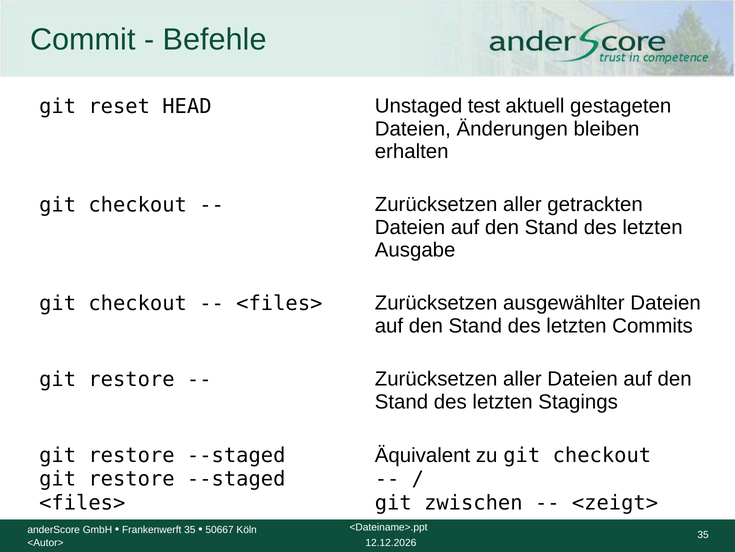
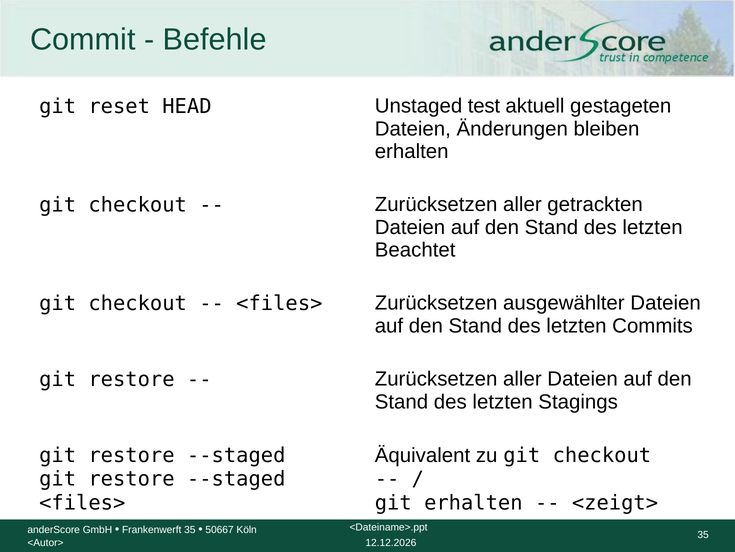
Ausgabe: Ausgabe -> Beachtet (415, 250)
git zwischen: zwischen -> erhalten (473, 502)
